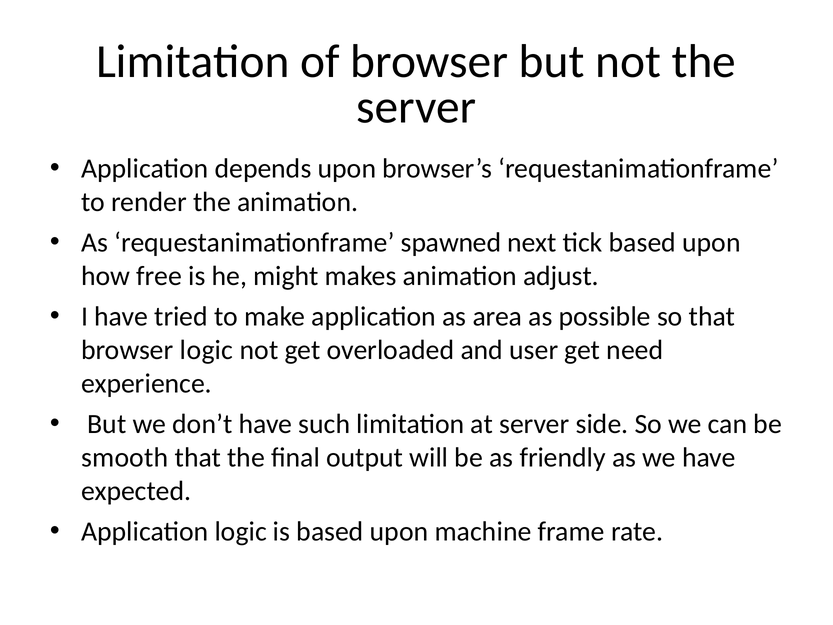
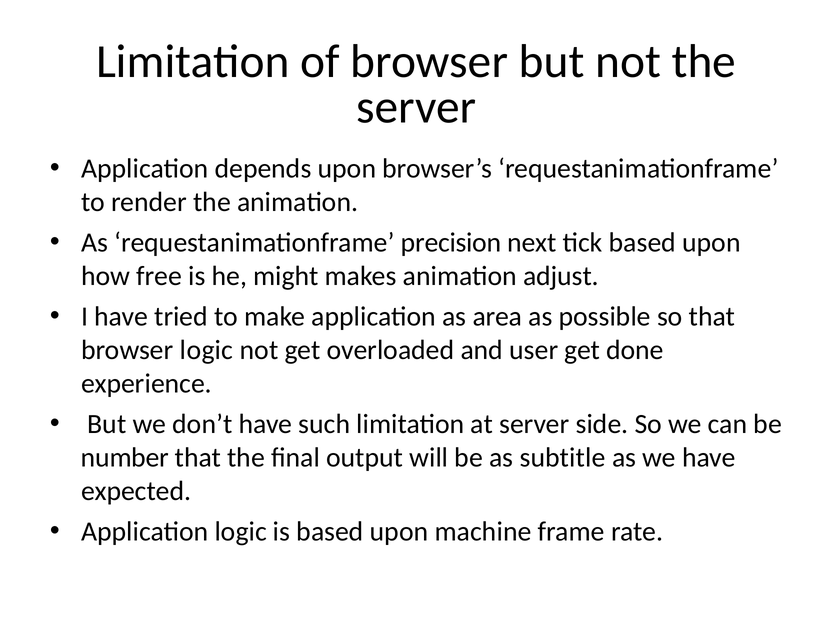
spawned: spawned -> precision (451, 243)
need: need -> done (635, 350)
smooth: smooth -> number (125, 457)
friendly: friendly -> subtitle (563, 457)
